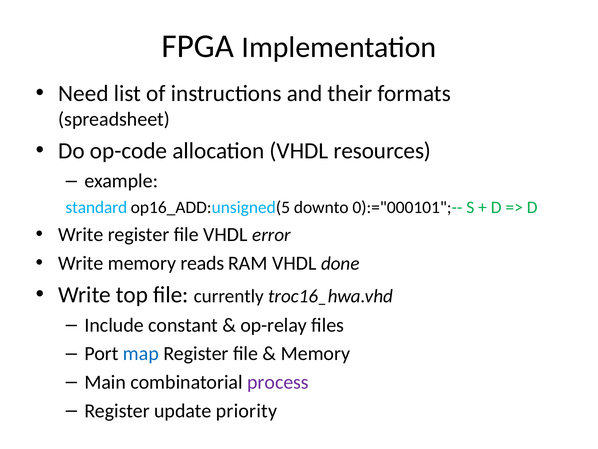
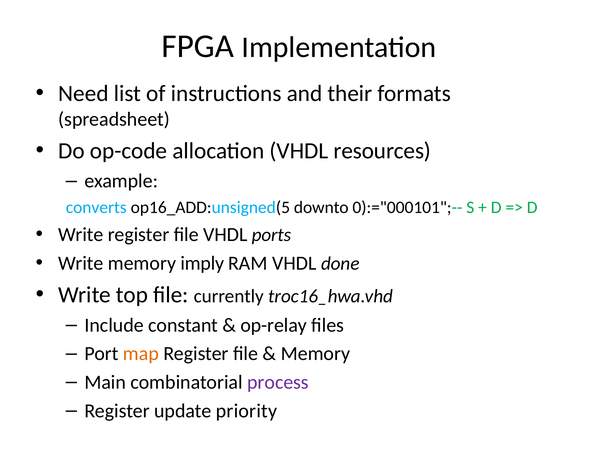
standard: standard -> converts (96, 207)
error: error -> ports (272, 235)
reads: reads -> imply (202, 263)
map colour: blue -> orange (141, 353)
